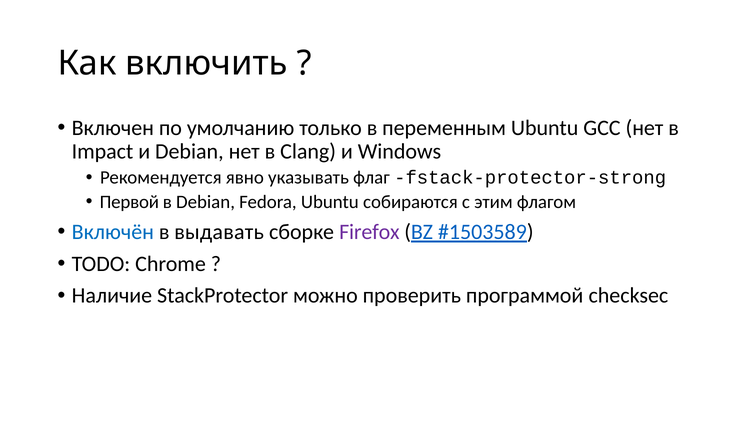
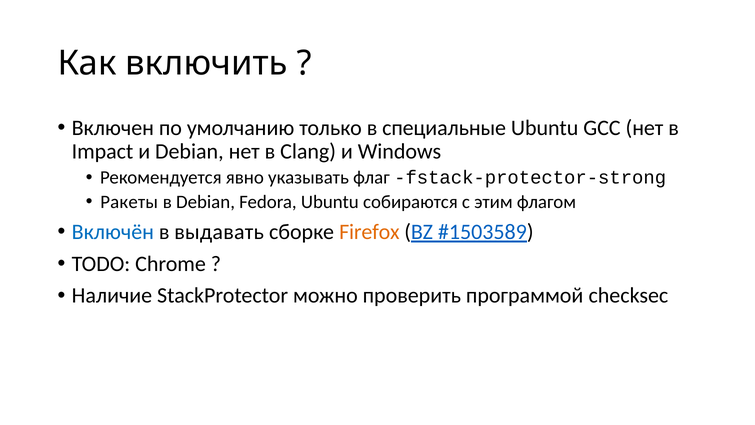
переменным: переменным -> специальные (444, 128)
Первой: Первой -> Ракеты (129, 202)
Firefox colour: purple -> orange (369, 232)
